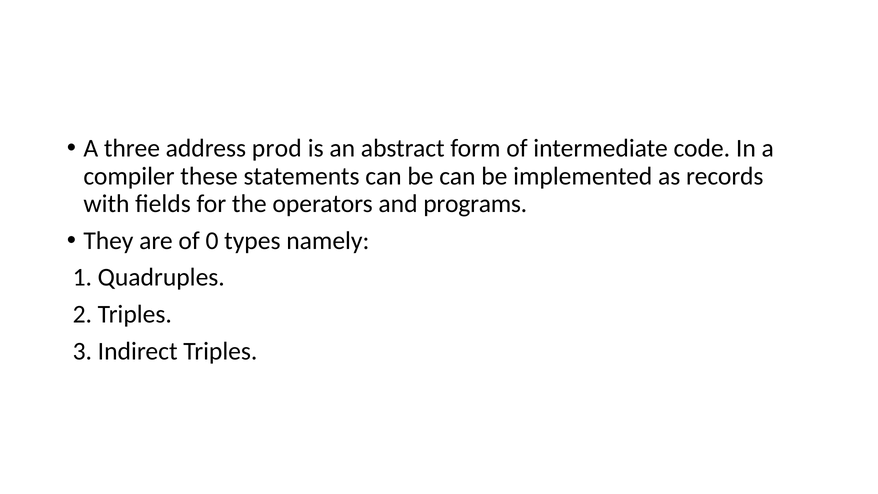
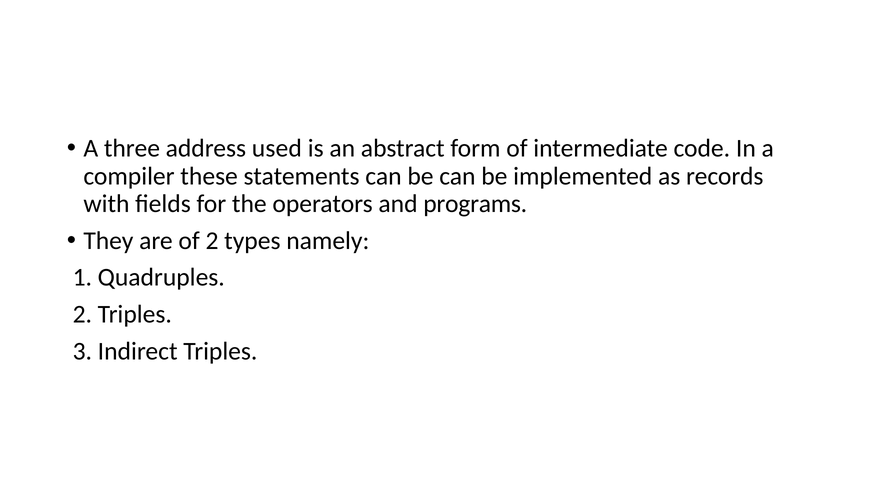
prod: prod -> used (277, 148)
of 0: 0 -> 2 (212, 241)
